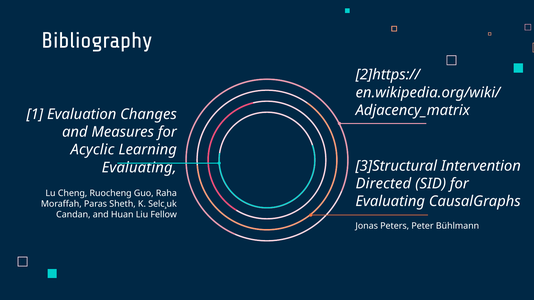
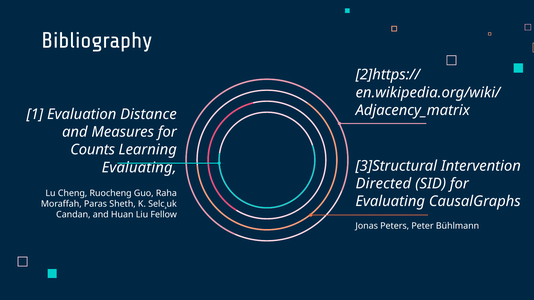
Changes: Changes -> Distance (148, 114)
Acyclic: Acyclic -> Counts (93, 150)
